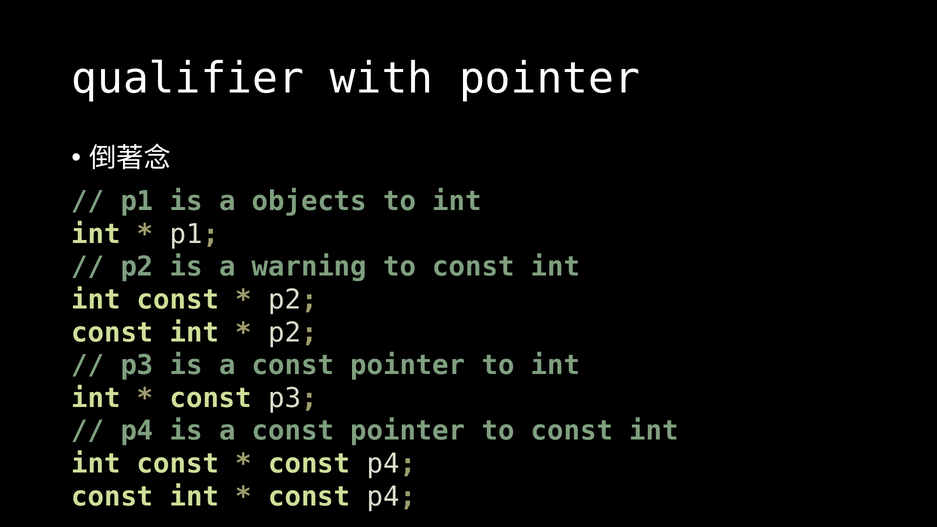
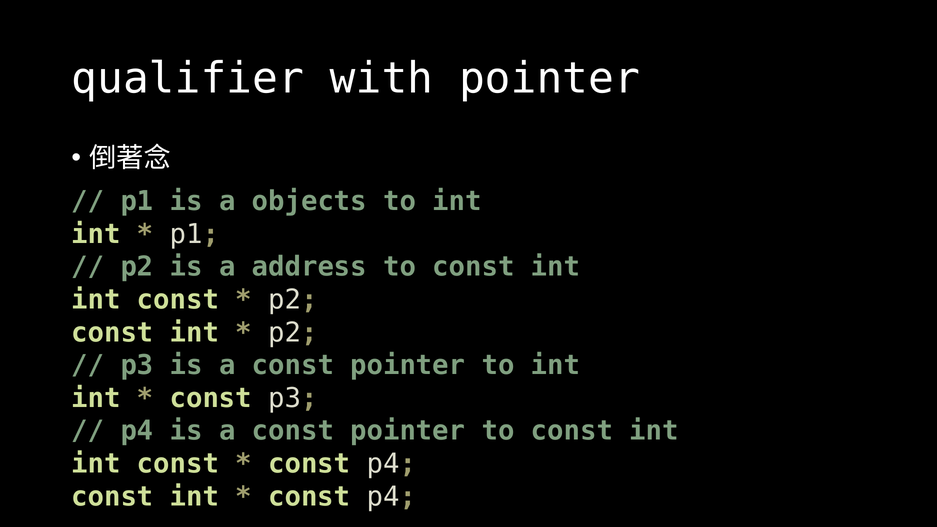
warning: warning -> address (309, 267)
